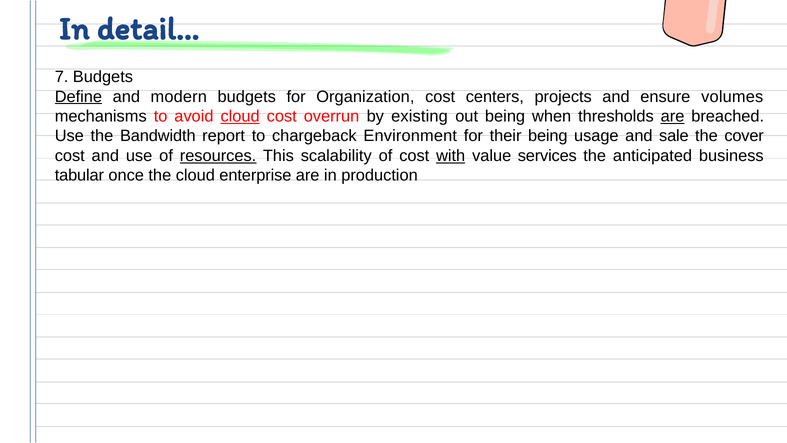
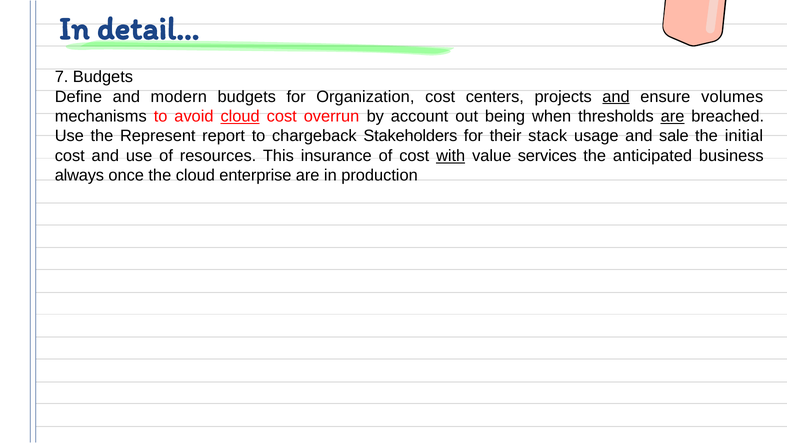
Define underline: present -> none (78, 97)
and underline: none -> present (616, 97)
existing: existing -> account (420, 116)
Bandwidth: Bandwidth -> Represent (158, 136)
Environment: Environment -> Stakeholders (410, 136)
their being: being -> stack (548, 136)
cover: cover -> initial (744, 136)
resources underline: present -> none (218, 156)
scalability: scalability -> insurance (336, 156)
tabular: tabular -> always (79, 175)
